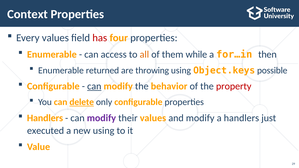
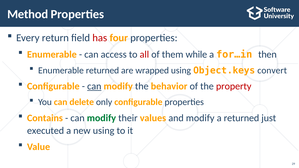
Context: Context -> Method (28, 14)
Every values: values -> return (55, 38)
all colour: orange -> red (144, 55)
throwing: throwing -> wrapped (152, 70)
possible: possible -> convert (272, 70)
delete underline: present -> none (82, 102)
Handlers: Handlers -> Contains (45, 118)
modify colour: purple -> green (101, 118)
a handlers: handlers -> returned (241, 118)
